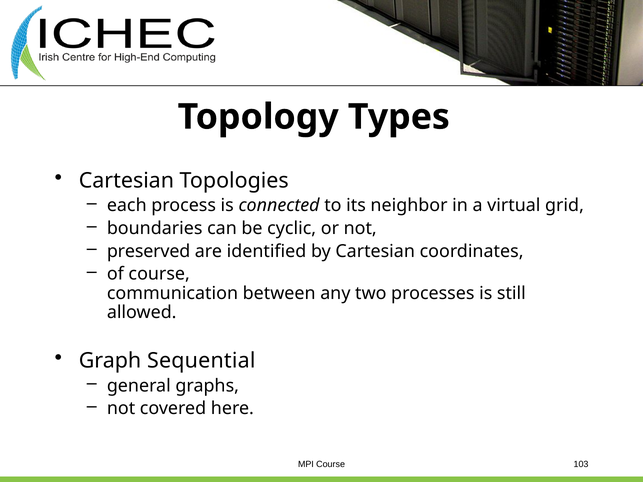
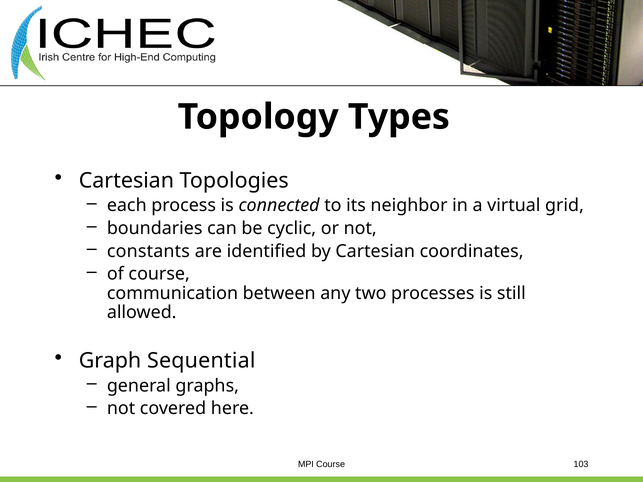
preserved: preserved -> constants (148, 251)
